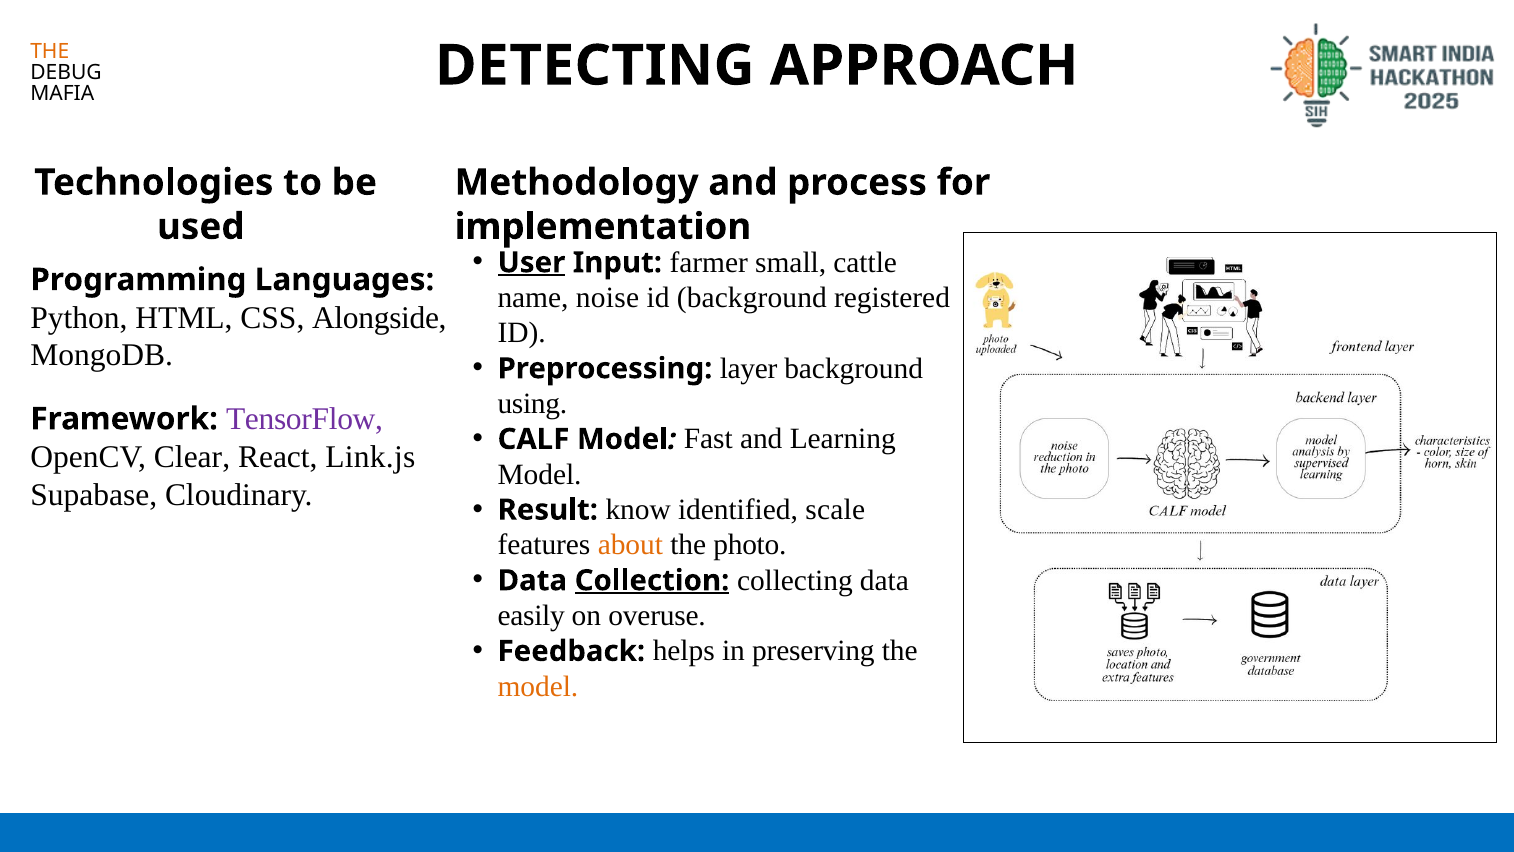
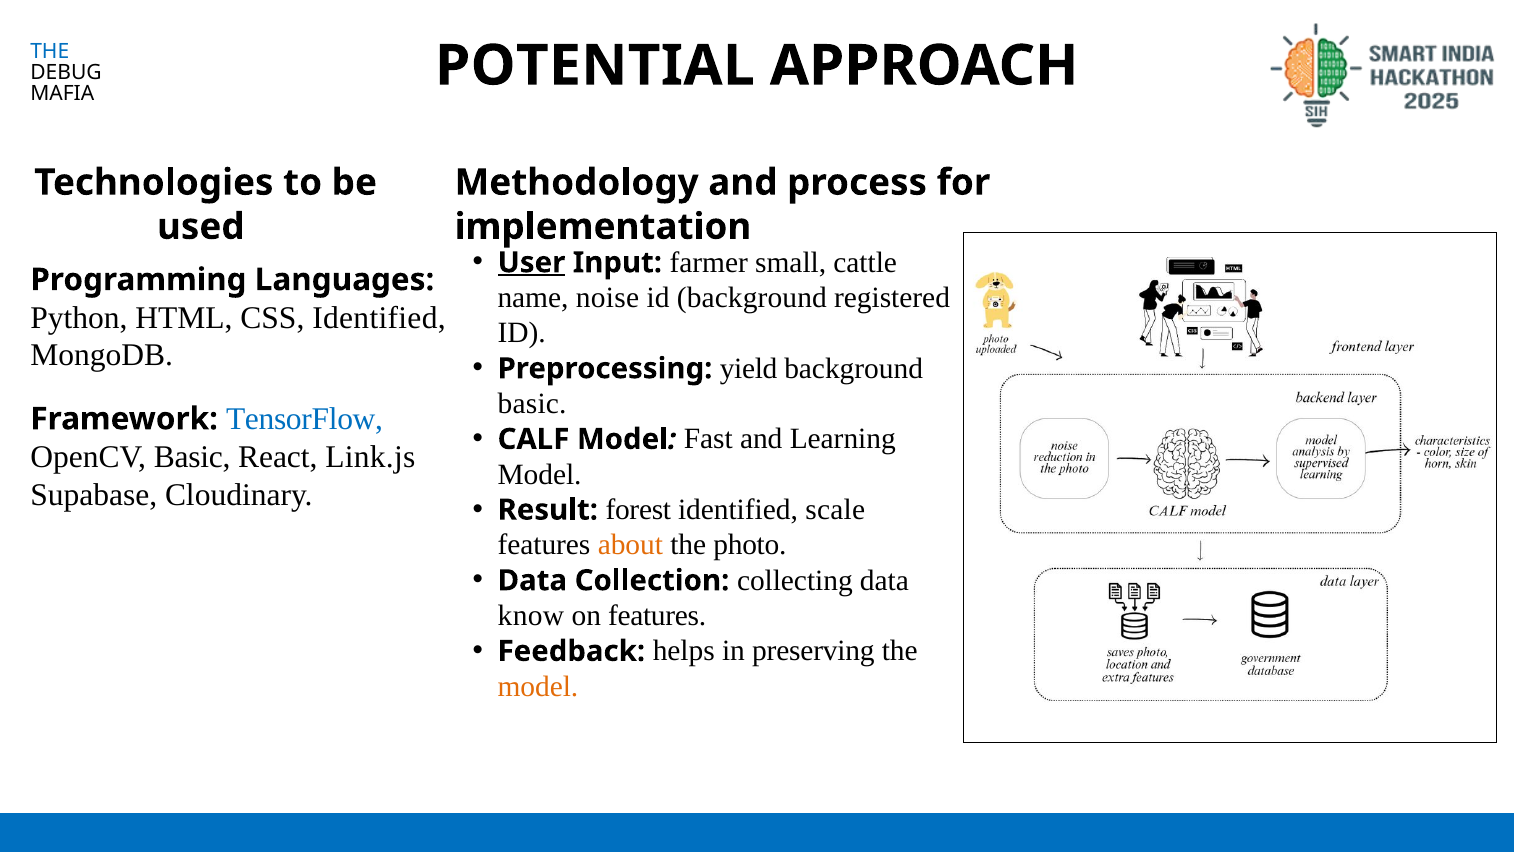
THE colour: orange -> blue (50, 52)
DETECTING: DETECTING -> POTENTIAL (595, 66)
CSS Alongside: Alongside -> Identified (379, 318)
layer: layer -> yield (749, 368)
using: using -> basic (532, 404)
TensorFlow colour: purple -> blue (305, 419)
OpenCV Clear: Clear -> Basic (192, 457)
know: know -> forest (638, 510)
Collection underline: present -> none (652, 580)
easily: easily -> know (531, 616)
on overuse: overuse -> features (657, 616)
